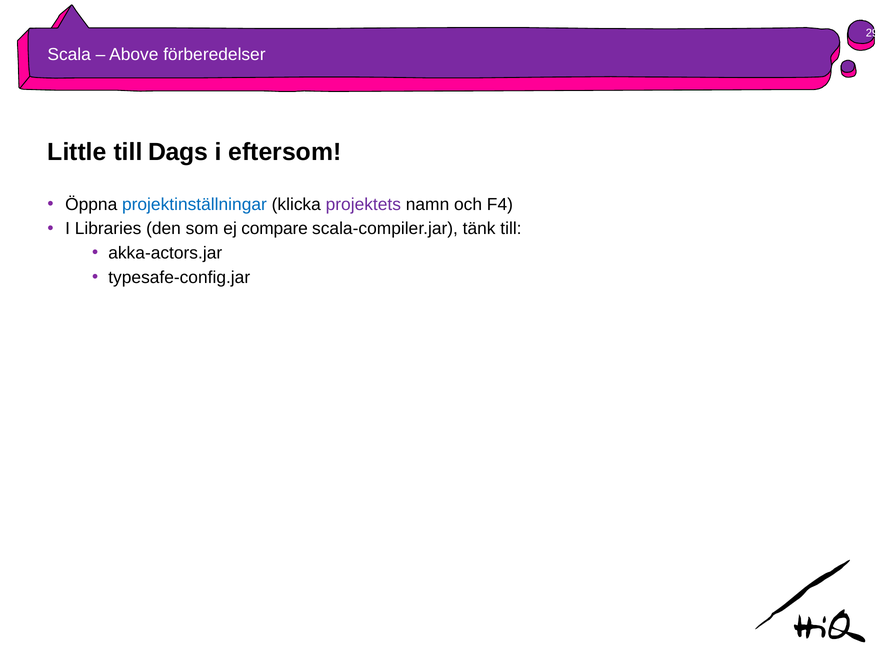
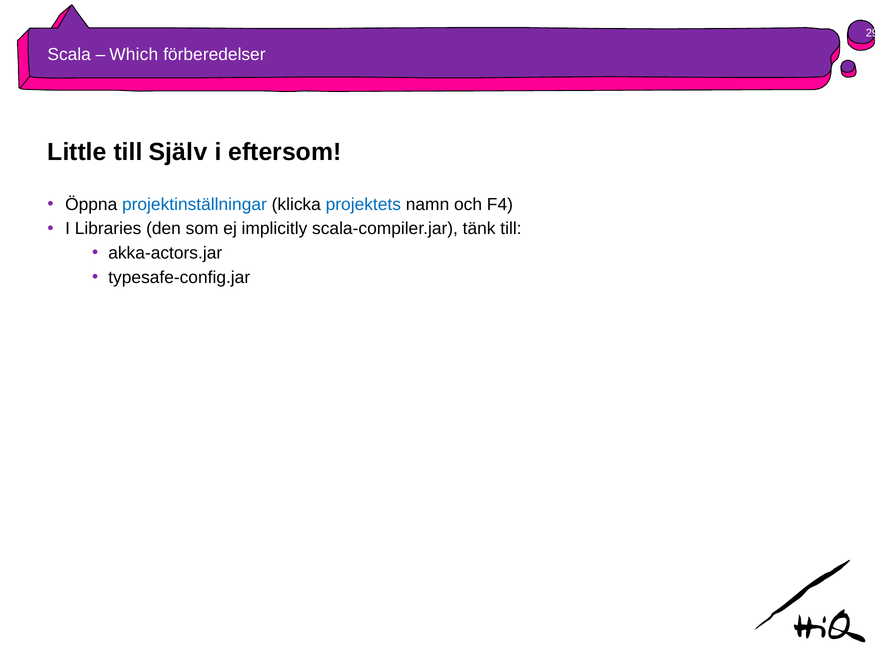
Above: Above -> Which (134, 55)
Dags: Dags -> Själv (178, 152)
projektets colour: purple -> blue (363, 204)
compare: compare -> implicitly (274, 229)
